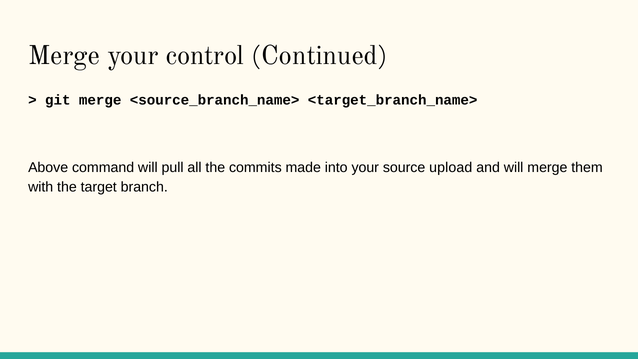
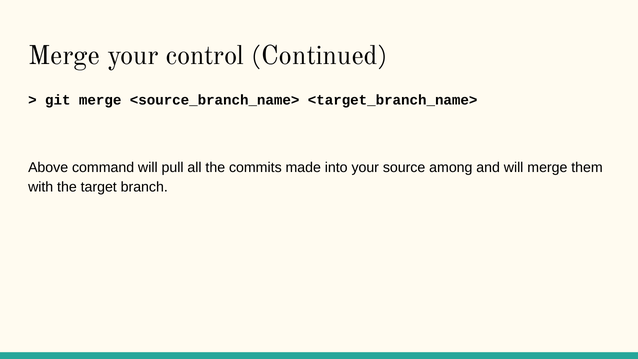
upload: upload -> among (451, 168)
